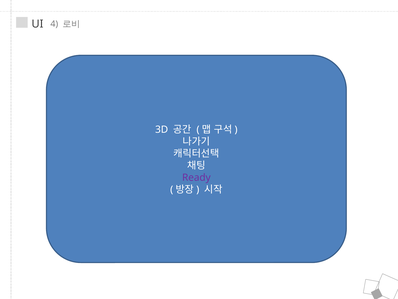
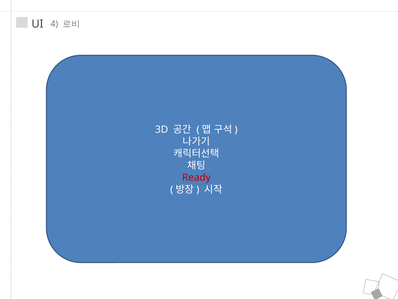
Ready colour: purple -> red (196, 177)
